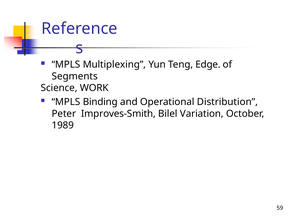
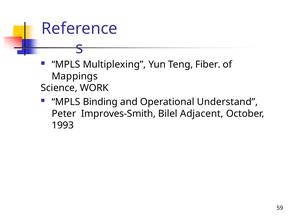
Edge: Edge -> Fiber (208, 65)
Segments: Segments -> Mappings (75, 76)
Distribution: Distribution -> Understand (227, 102)
Variation: Variation -> Adjacent (202, 114)
1989: 1989 -> 1993 (63, 125)
